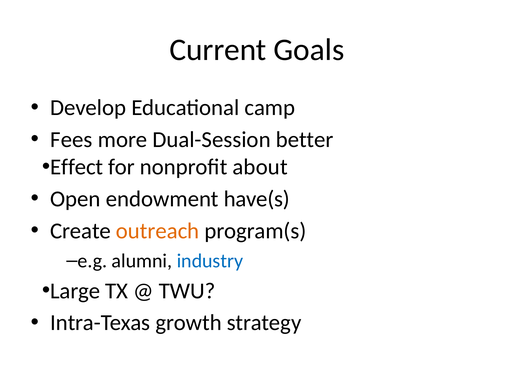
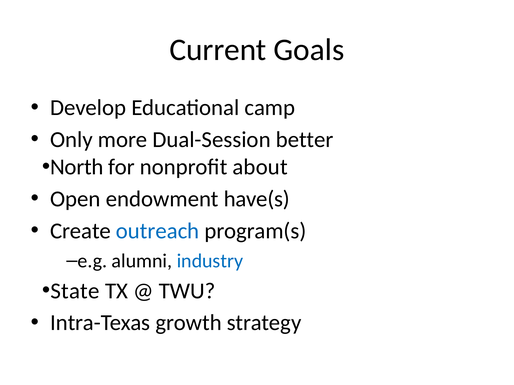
Fees: Fees -> Only (71, 140)
Effect: Effect -> North (77, 167)
outreach colour: orange -> blue (158, 231)
Large: Large -> State (75, 291)
